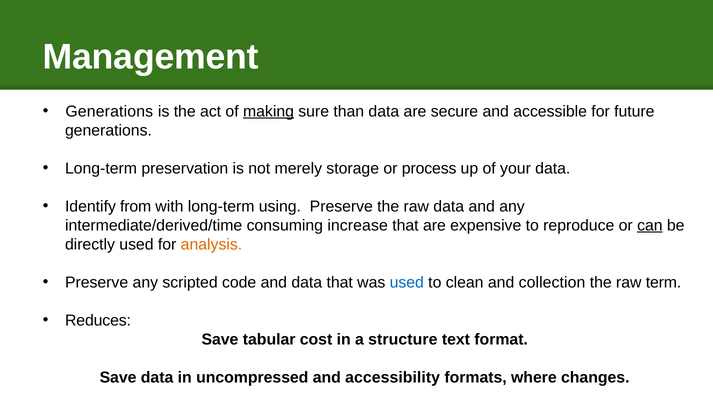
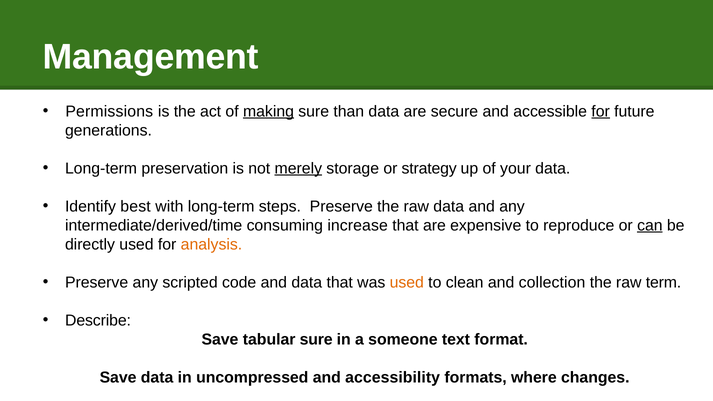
Generations: Generations -> Permissions (109, 111)
for underline: none -> present (601, 111)
merely underline: none -> present (298, 168)
process: process -> strategy (429, 168)
from: from -> best (136, 206)
using: using -> steps (280, 206)
used colour: blue -> orange (407, 282)
Reduces: Reduces -> Describe (98, 320)
tabular cost: cost -> sure (316, 339)
structure: structure -> someone (403, 339)
